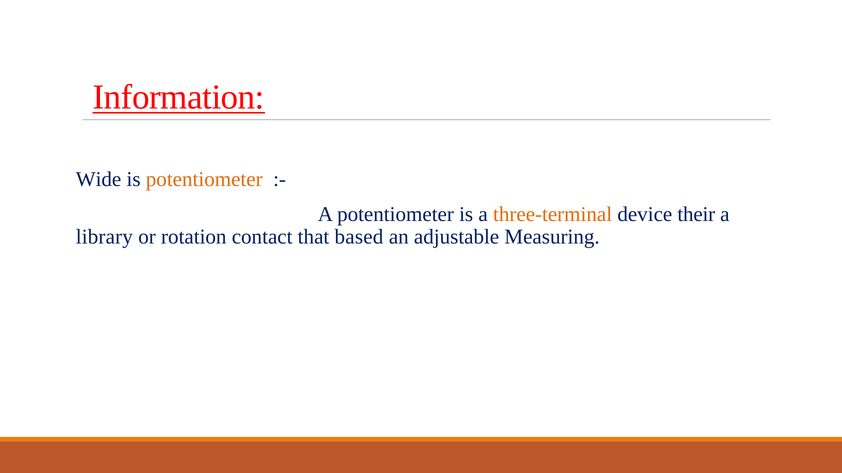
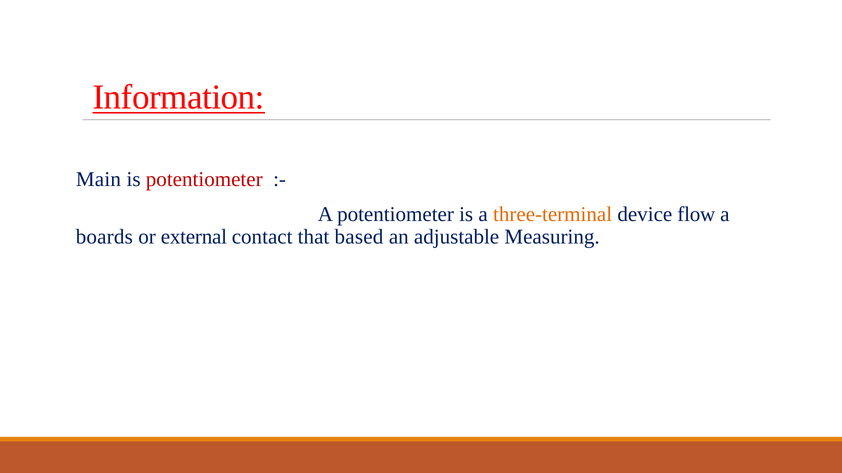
Wide: Wide -> Main (98, 179)
potentiometer colour: orange -> red (204, 179)
their: their -> flow (696, 214)
library: library -> boards (104, 237)
rotation: rotation -> external (194, 237)
